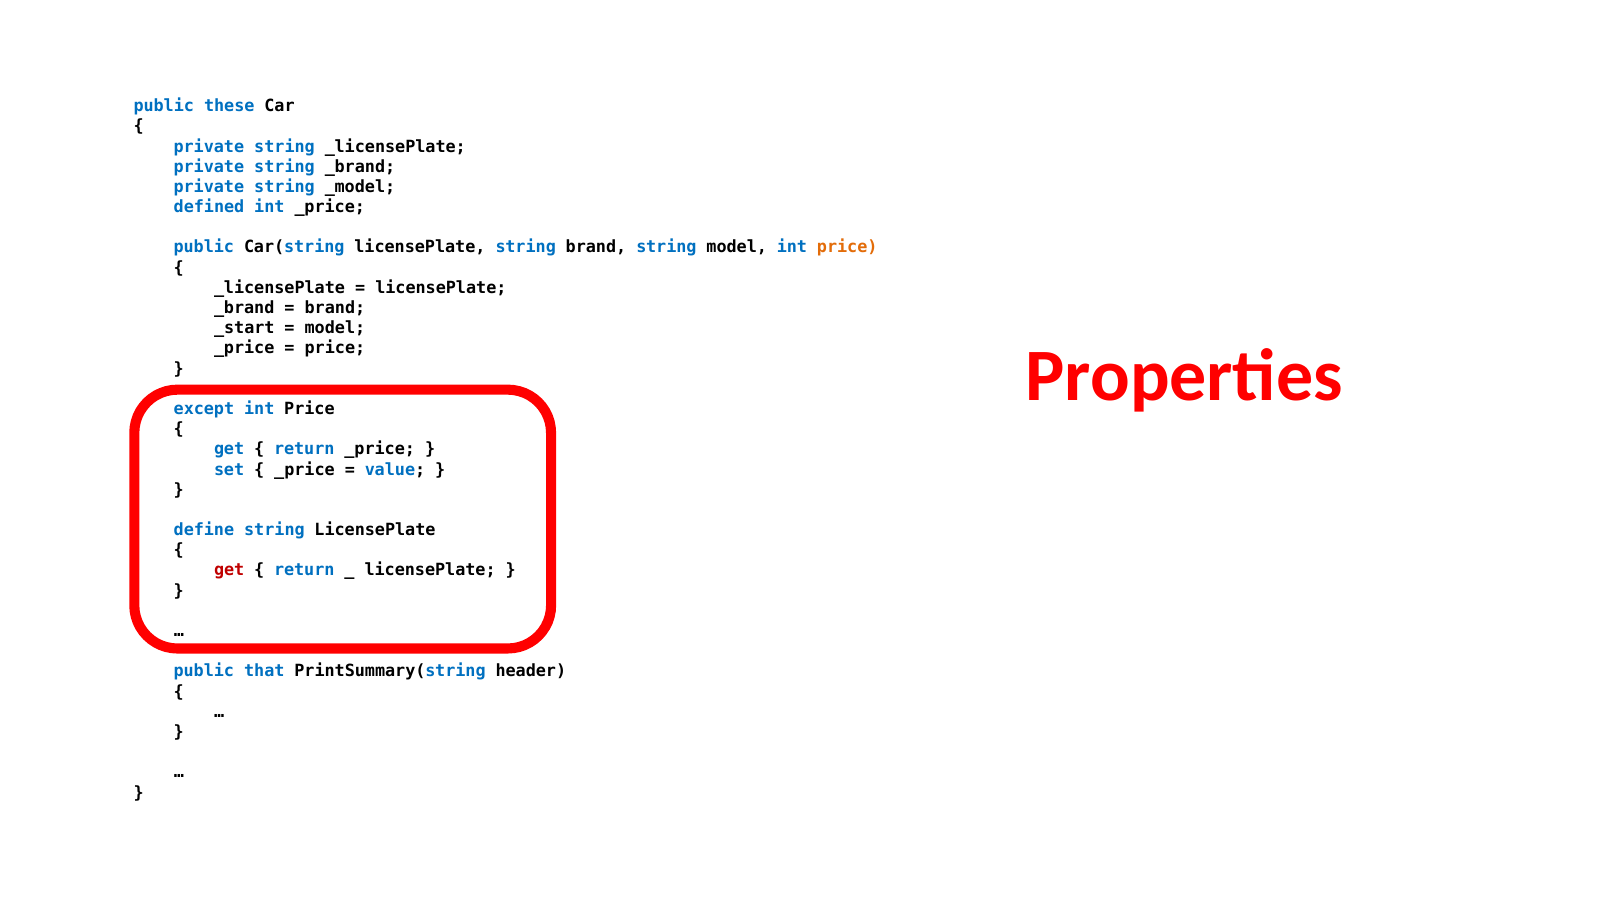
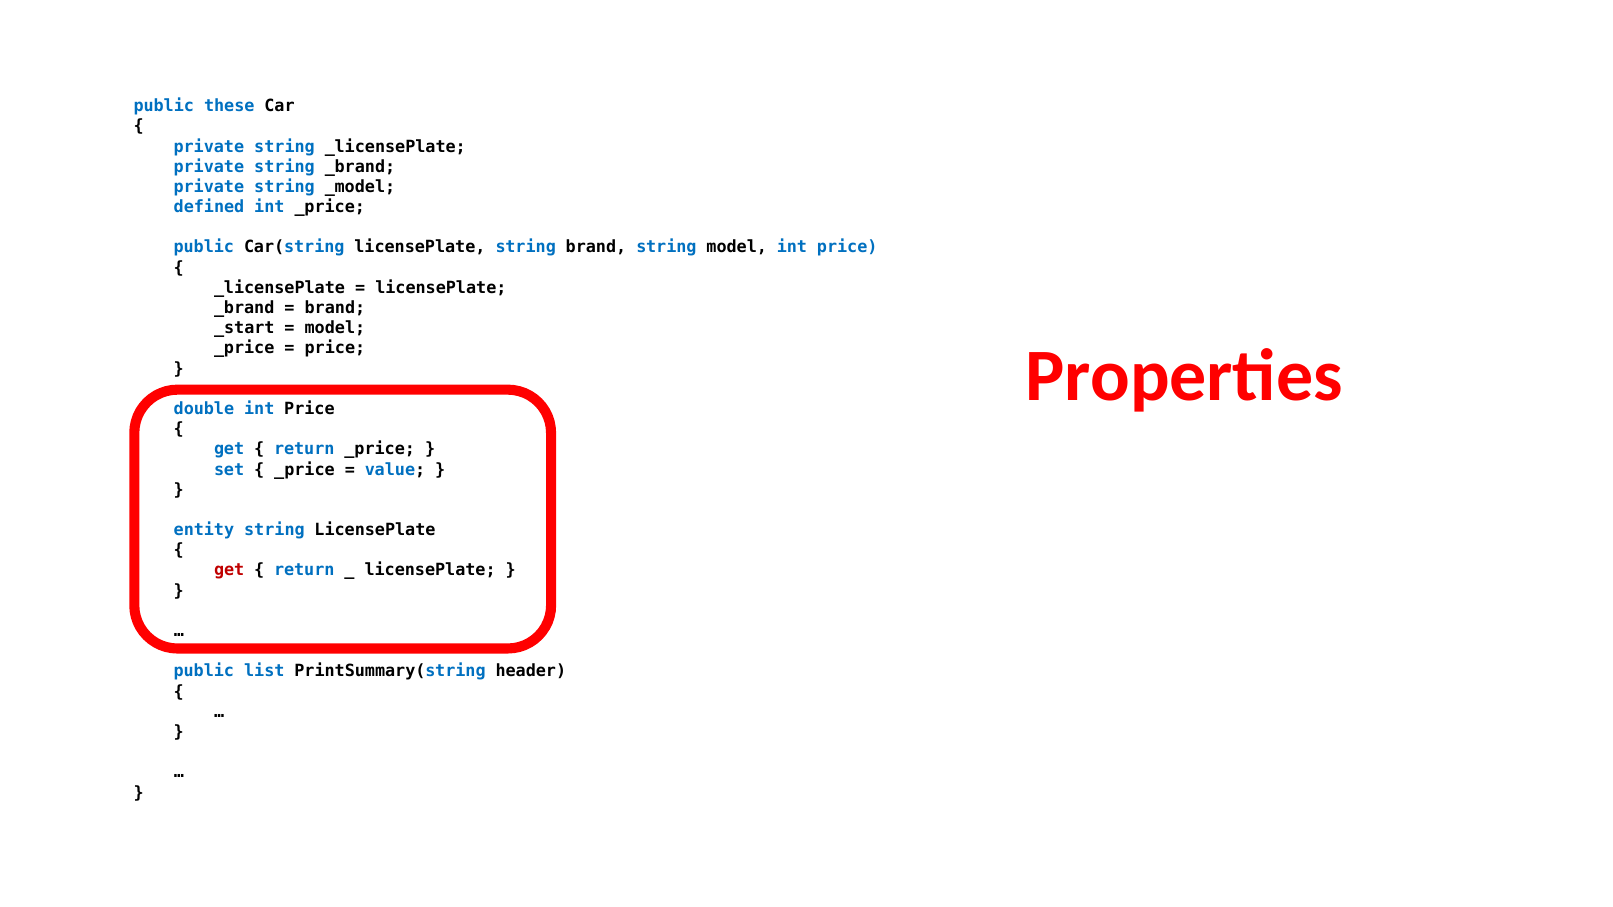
price colour: orange -> blue (847, 247)
except: except -> double (204, 409)
define: define -> entity (204, 530)
that: that -> list (264, 672)
